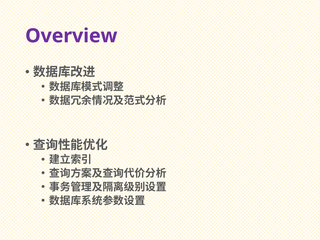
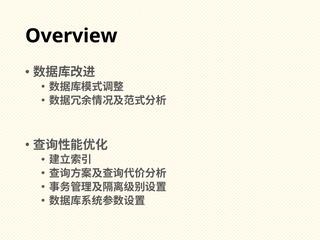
Overview colour: purple -> black (71, 36)
